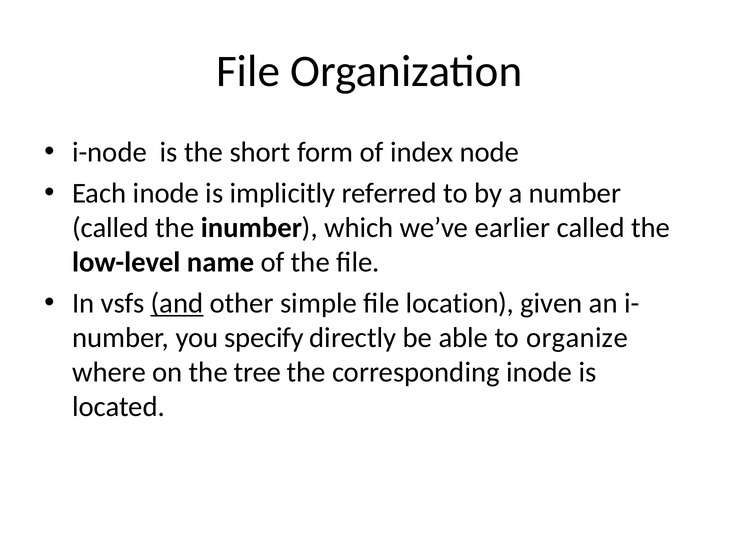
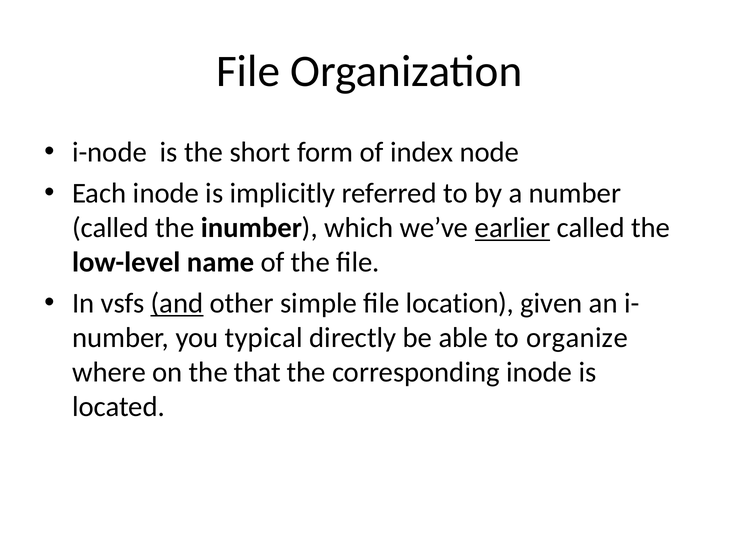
earlier underline: none -> present (513, 228)
specify: specify -> typical (264, 338)
tree: tree -> that (257, 372)
